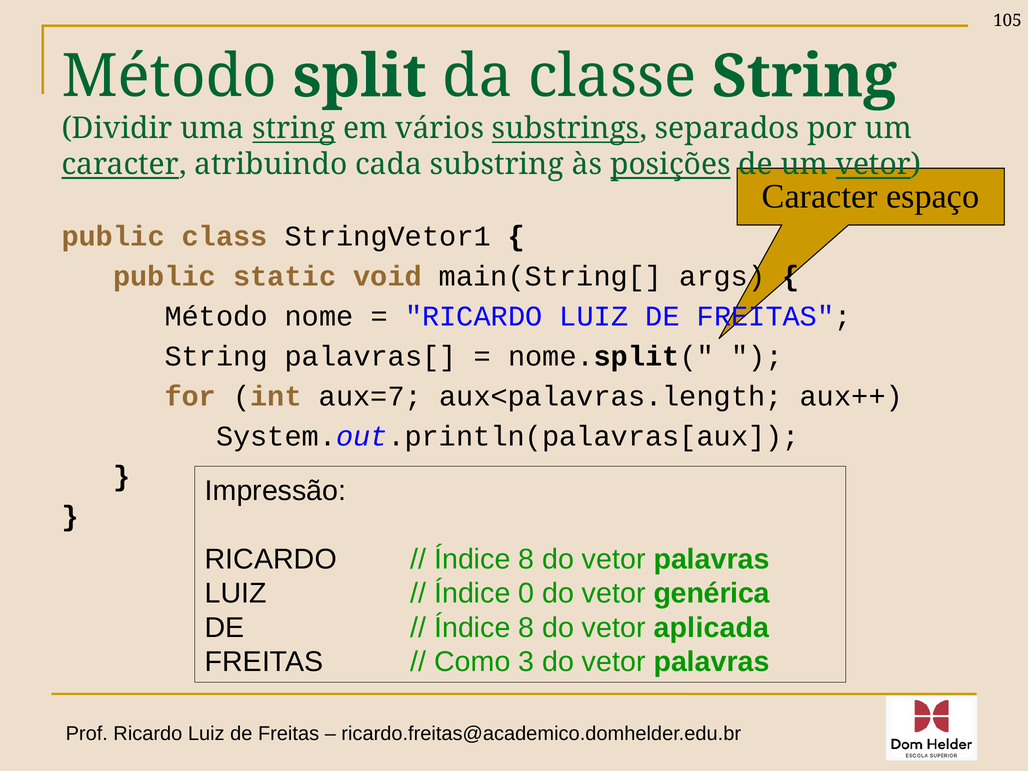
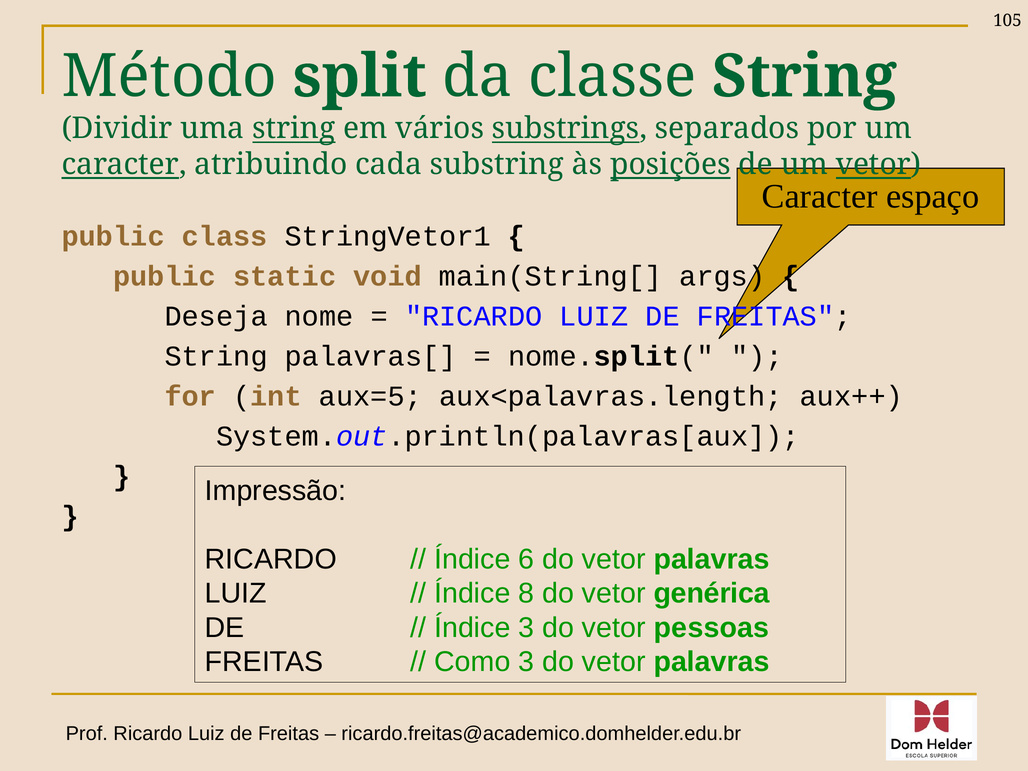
Método: Método -> Deseja (216, 317)
aux=7: aux=7 -> aux=5 (370, 397)
8: 8 -> 6 (526, 559)
0: 0 -> 8 (526, 593)
8: 8 -> 3 (526, 628)
aplicada: aplicada -> pessoas (712, 628)
